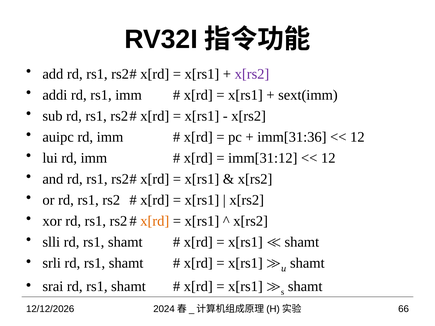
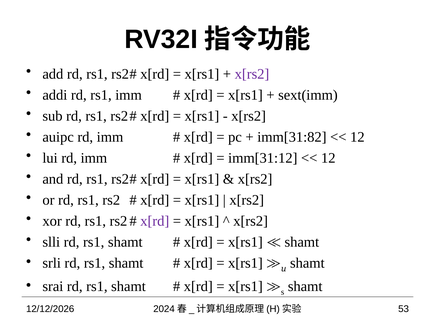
imm[31:36: imm[31:36 -> imm[31:82 (292, 137)
x[rd colour: orange -> purple (155, 221)
66: 66 -> 53 (404, 309)
